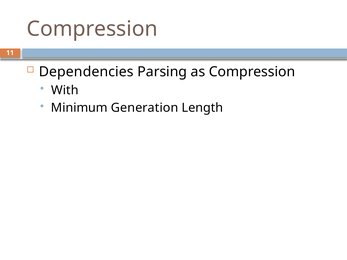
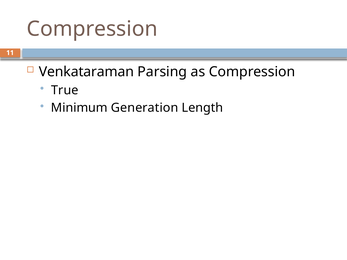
Dependencies: Dependencies -> Venkataraman (86, 72)
With: With -> True (65, 90)
